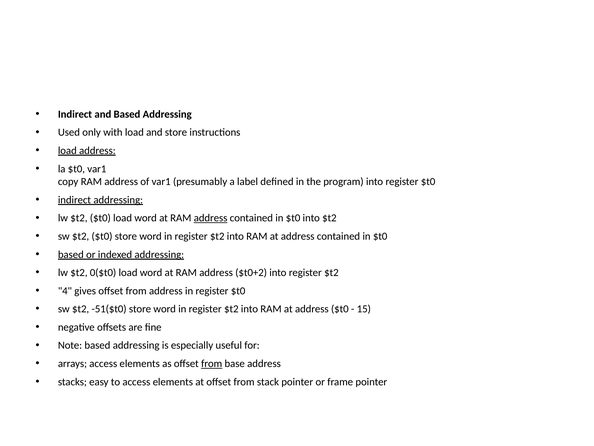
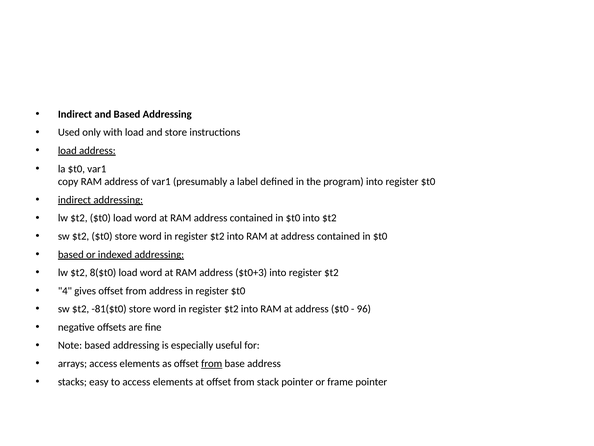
address underline: present -> none (211, 218)
0($t0: 0($t0 -> 8($t0 (103, 272)
$t0+2: $t0+2 -> $t0+3 (251, 272)
-51($t0: -51($t0 -> -81($t0 (109, 309)
15: 15 -> 96 (364, 309)
